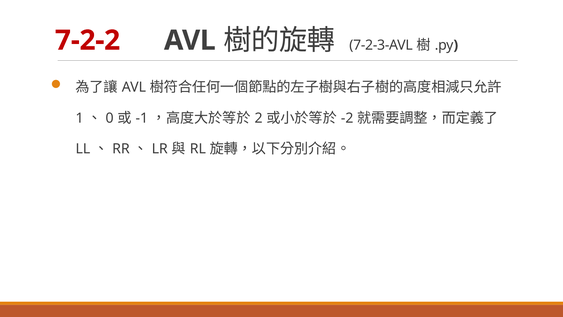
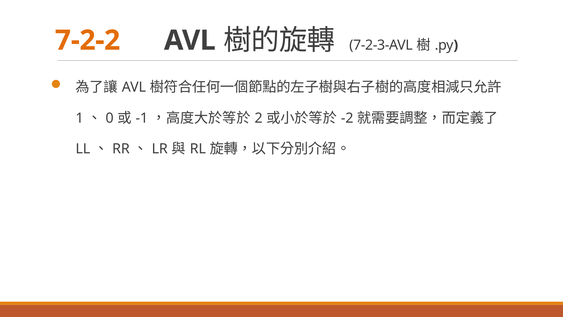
7-2-2 colour: red -> orange (88, 40)
